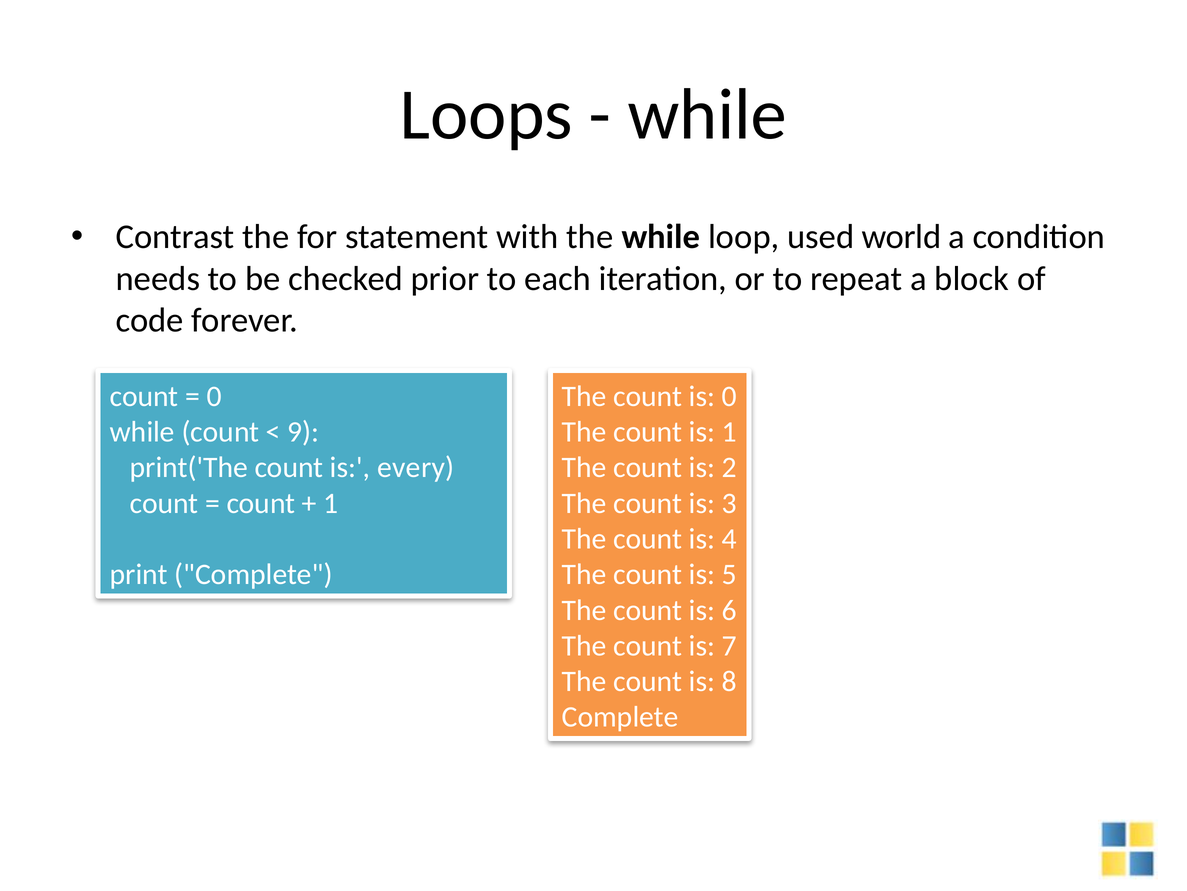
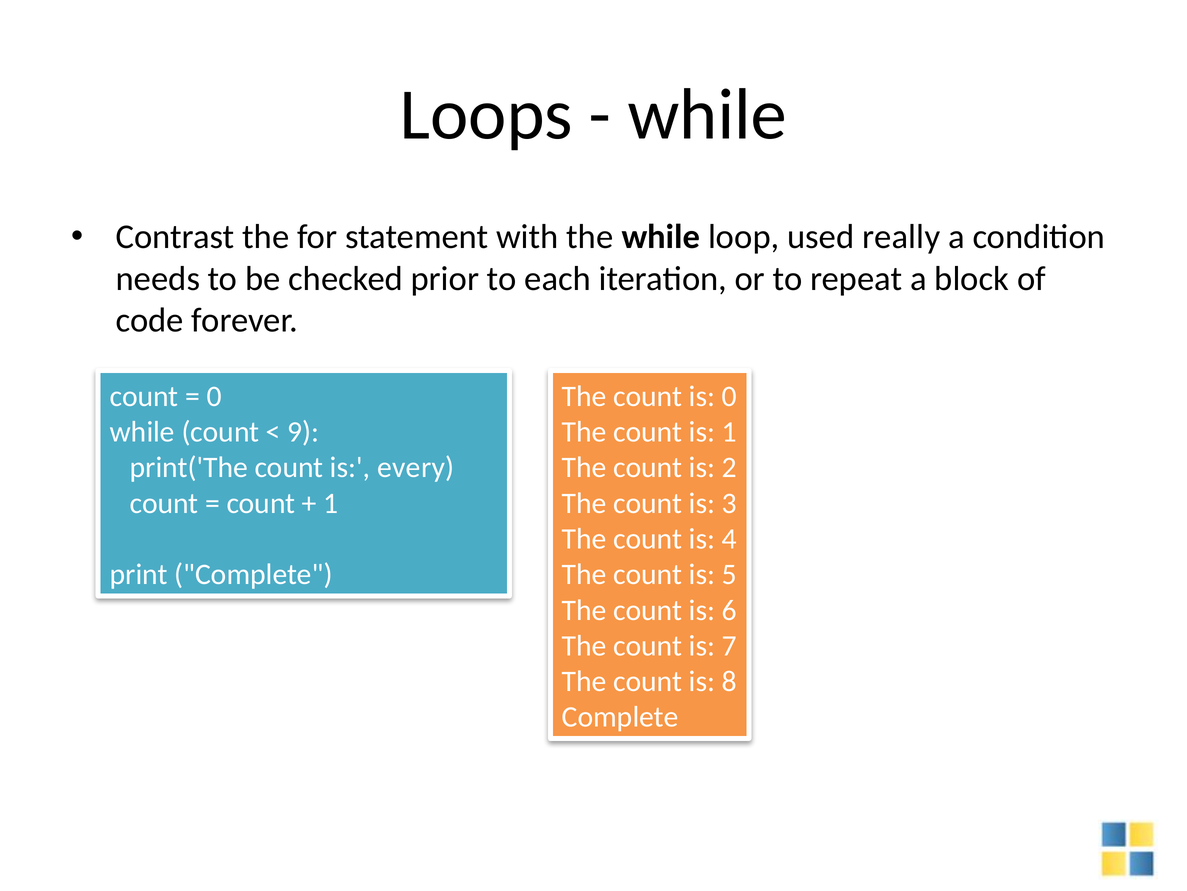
world: world -> really (901, 237)
